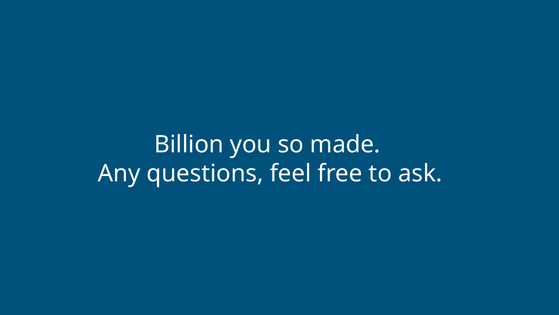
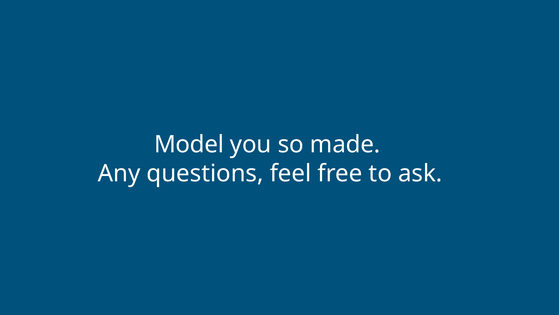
Billion: Billion -> Model (189, 144)
